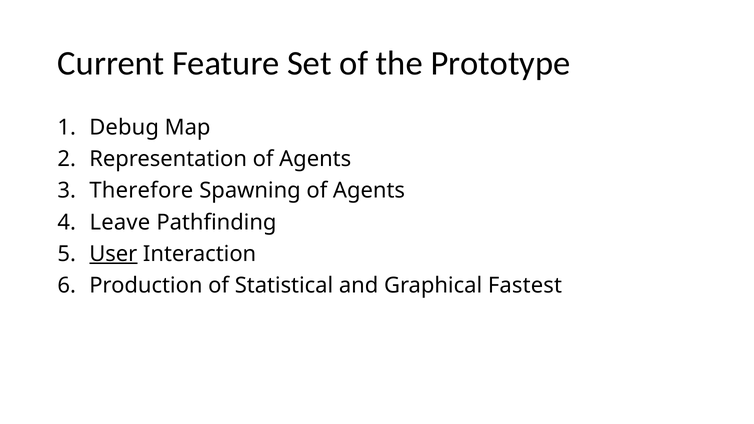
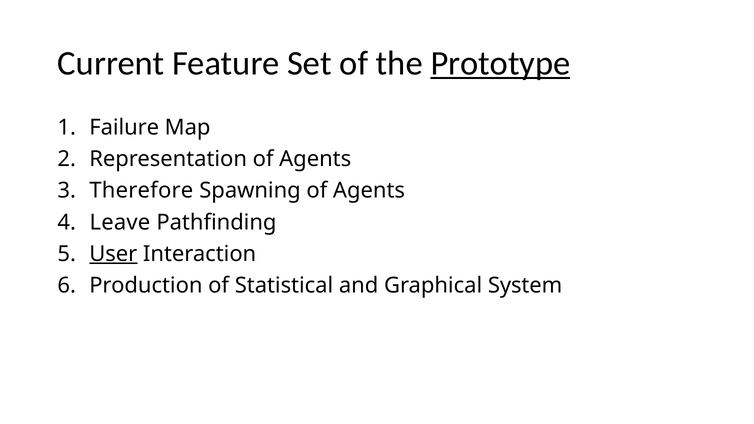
Prototype underline: none -> present (500, 63)
Debug: Debug -> Failure (124, 127)
Fastest: Fastest -> System (525, 286)
